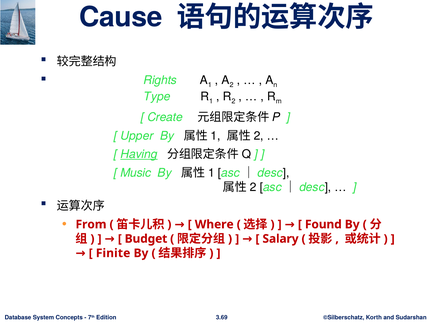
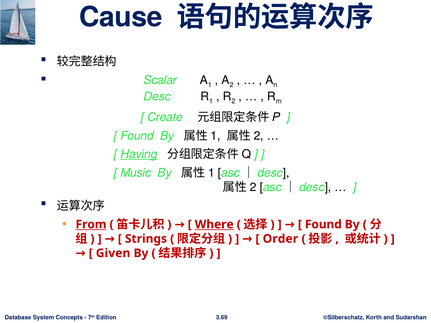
Rights: Rights -> Scalar (160, 80)
Type: Type -> Desc (157, 97)
Upper: Upper -> Found (137, 136)
From underline: none -> present (91, 225)
Where underline: none -> present (214, 225)
Salary: Salary -> Order (280, 239)
Budget: Budget -> Strings (146, 239)
Finite: Finite -> Given (113, 253)
